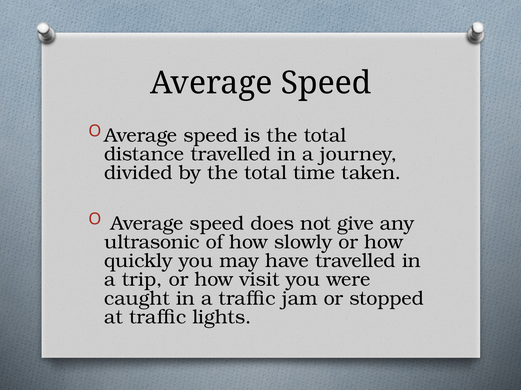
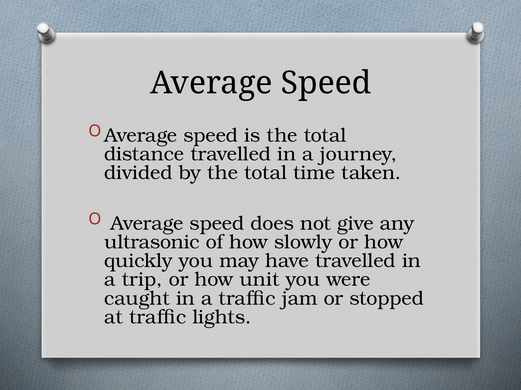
visit: visit -> unit (260, 280)
